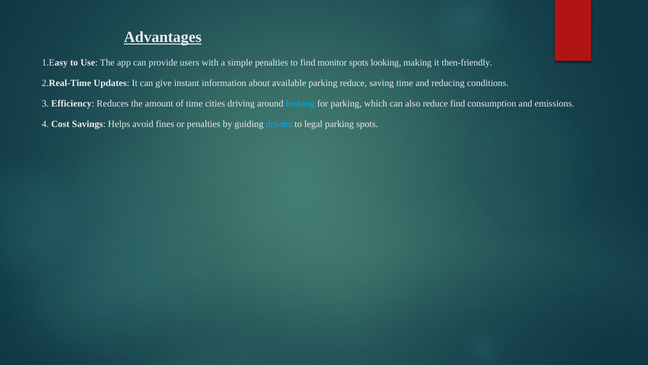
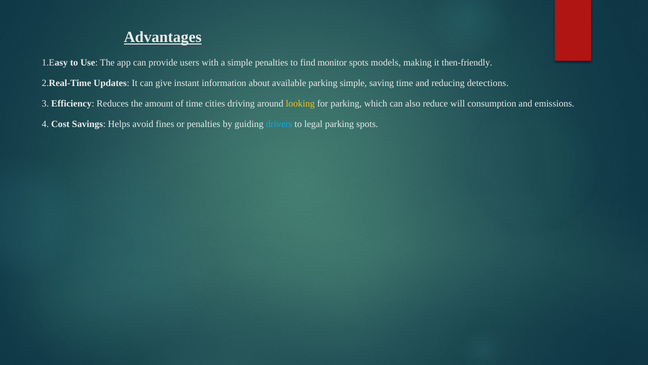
spots looking: looking -> models (386, 63)
parking reduce: reduce -> simple (353, 83)
conditions: conditions -> detections (488, 83)
looking colour: light blue -> yellow (300, 104)
reduce find: find -> will (458, 104)
